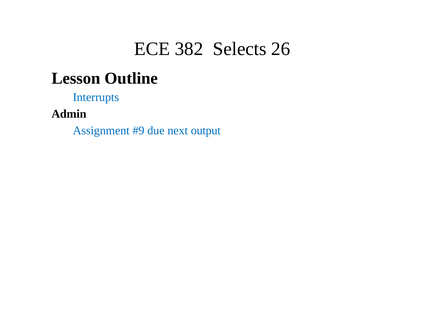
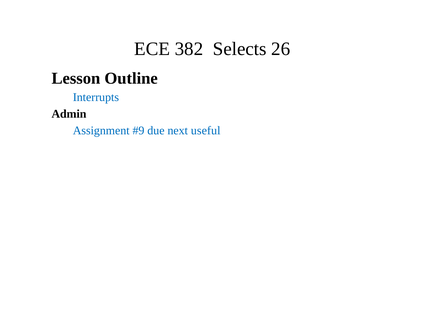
output: output -> useful (206, 131)
